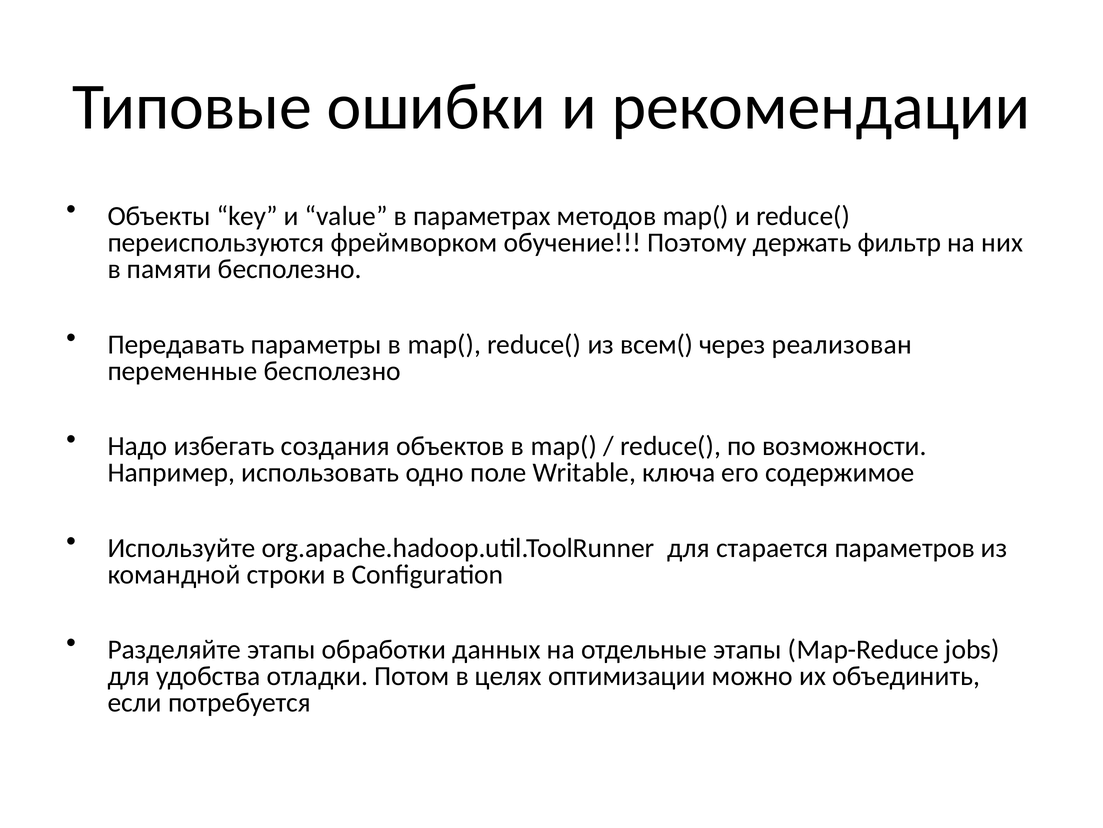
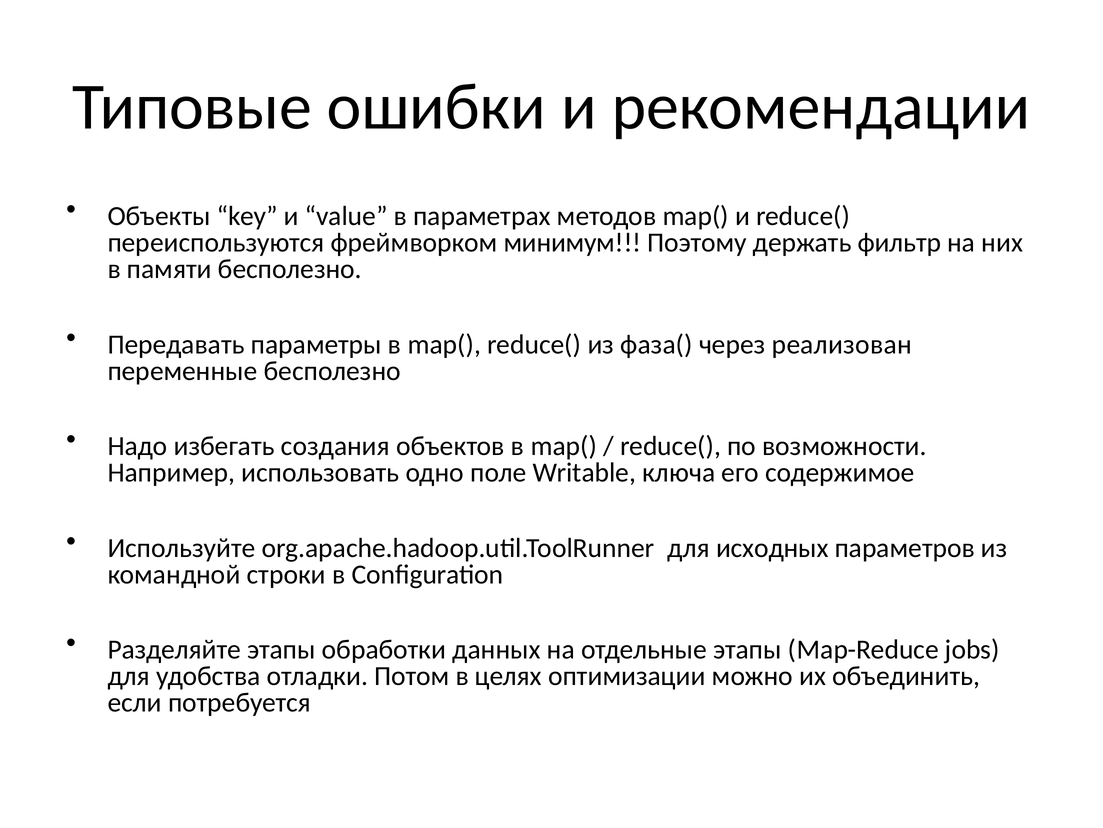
обучение: обучение -> минимум (572, 242)
всем(: всем( -> фаза( (657, 344)
старается: старается -> исходных (772, 548)
